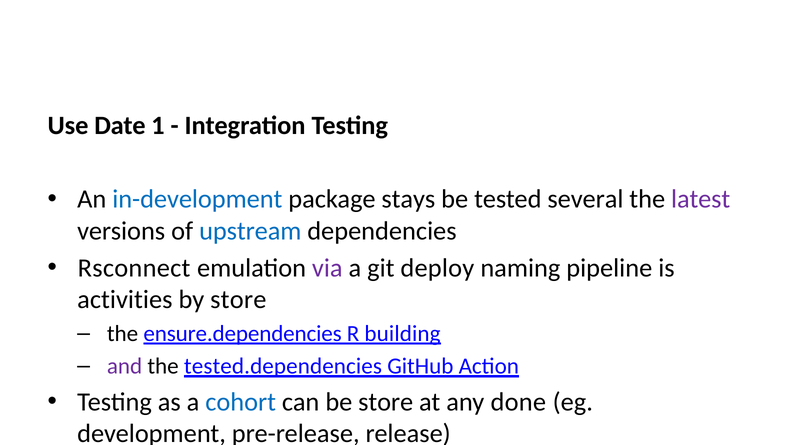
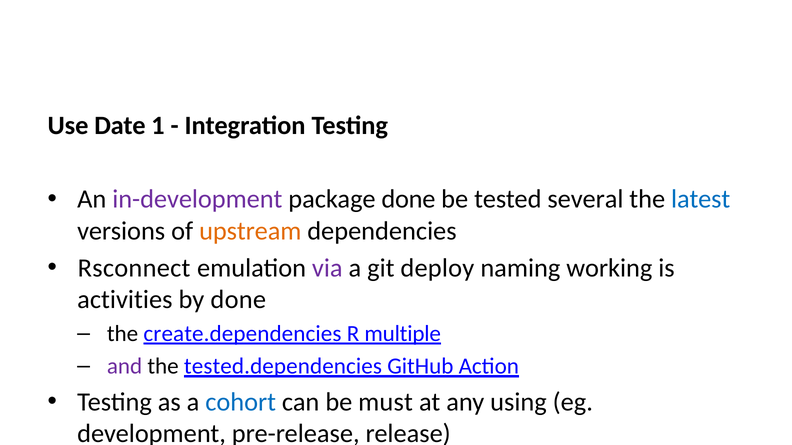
in-development colour: blue -> purple (197, 200)
package stays: stays -> done (408, 200)
latest colour: purple -> blue (701, 200)
upstream colour: blue -> orange (250, 231)
pipeline: pipeline -> working (609, 268)
by store: store -> done (238, 300)
ensure.dependencies: ensure.dependencies -> create.dependencies (242, 334)
building: building -> multiple (403, 334)
be store: store -> must (386, 403)
done: done -> using (518, 403)
